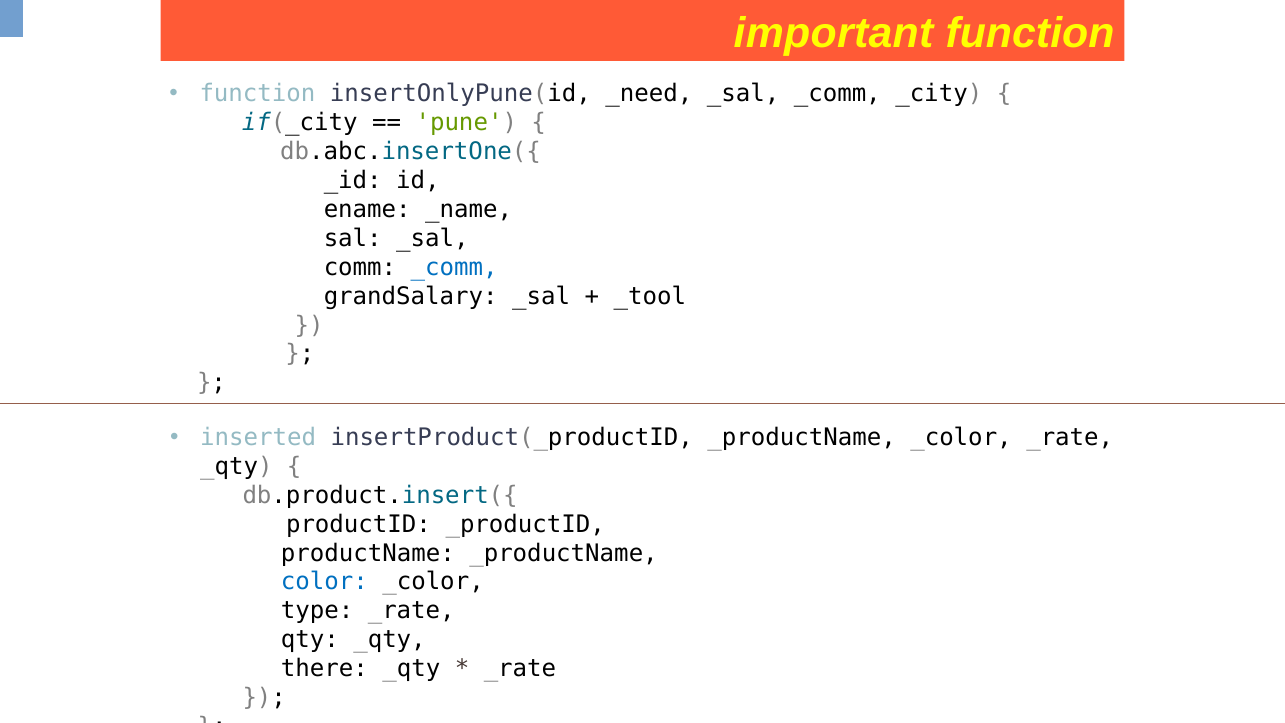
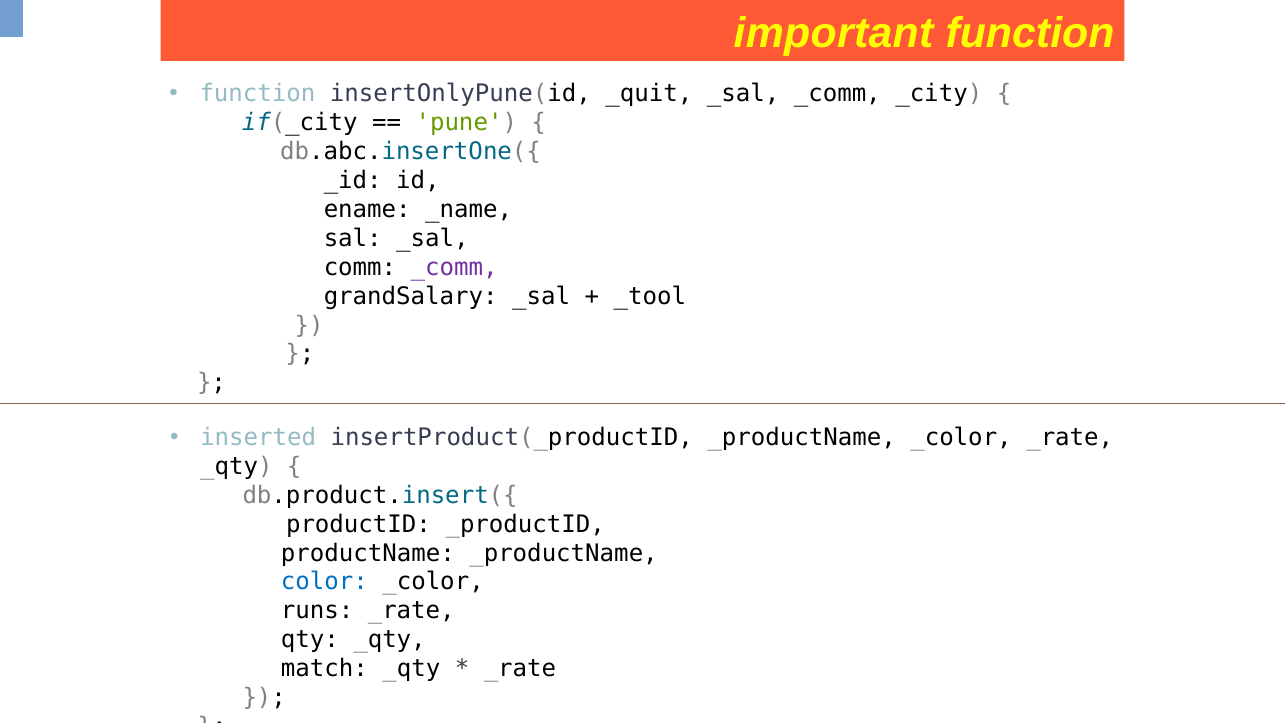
_need: _need -> _quit (649, 94)
_comm colour: blue -> purple (454, 267)
type: type -> runs (317, 611)
there: there -> match (324, 669)
